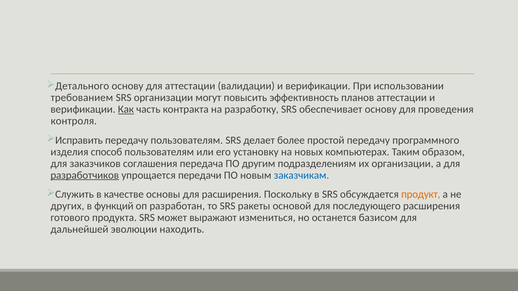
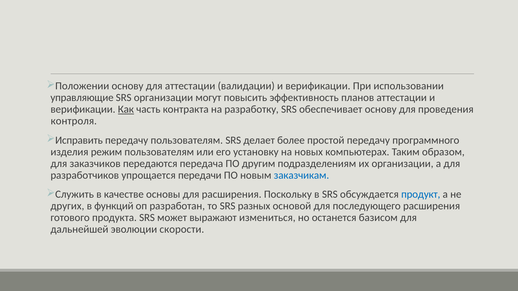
Детального: Детального -> Положении (82, 86)
требованием: требованием -> управляющие (82, 98)
способ: способ -> режим (106, 152)
соглашения: соглашения -> передаются (150, 164)
разработчиков underline: present -> none (85, 175)
продукт colour: orange -> blue (421, 195)
ракеты: ракеты -> разных (254, 206)
находить: находить -> скорости (182, 230)
